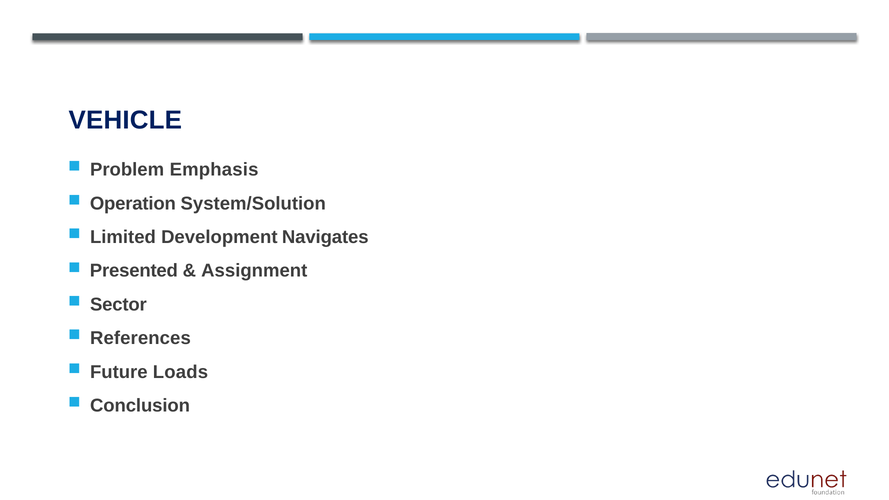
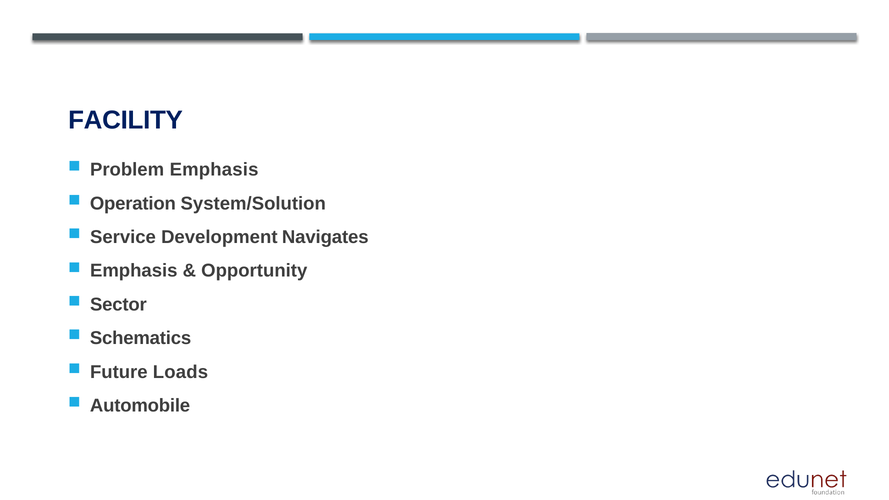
VEHICLE: VEHICLE -> FACILITY (126, 120)
Limited: Limited -> Service (123, 237)
Presented: Presented -> Emphasis (134, 271)
Assignment: Assignment -> Opportunity (254, 271)
References: References -> Schematics (141, 338)
Conclusion: Conclusion -> Automobile (140, 406)
